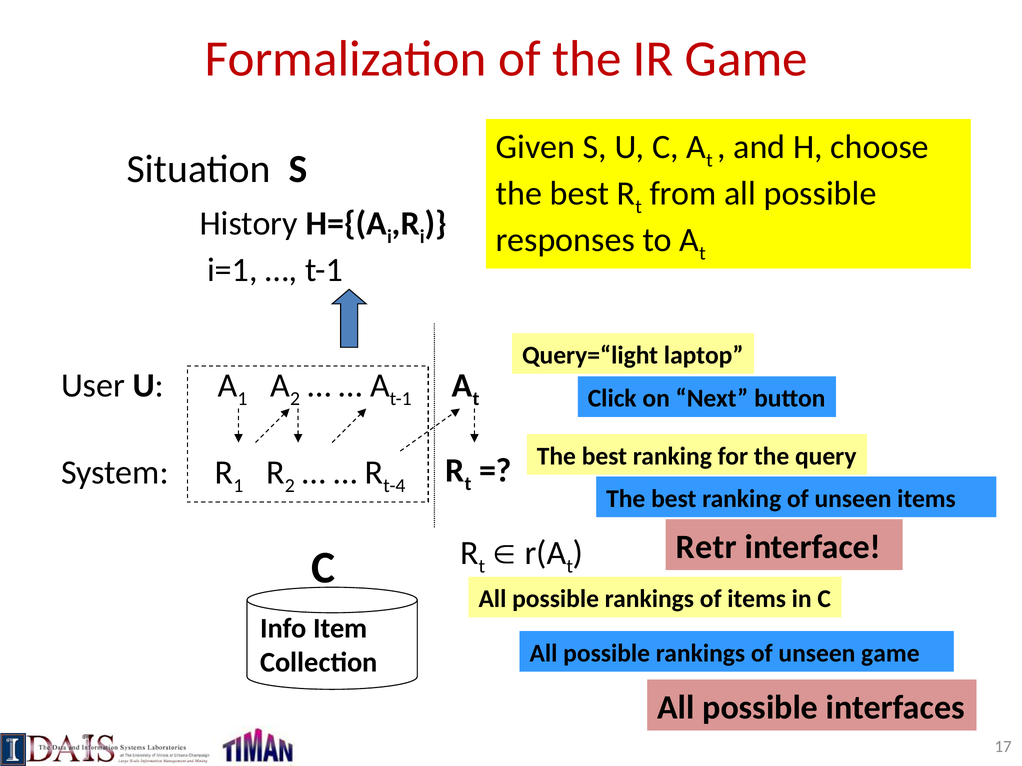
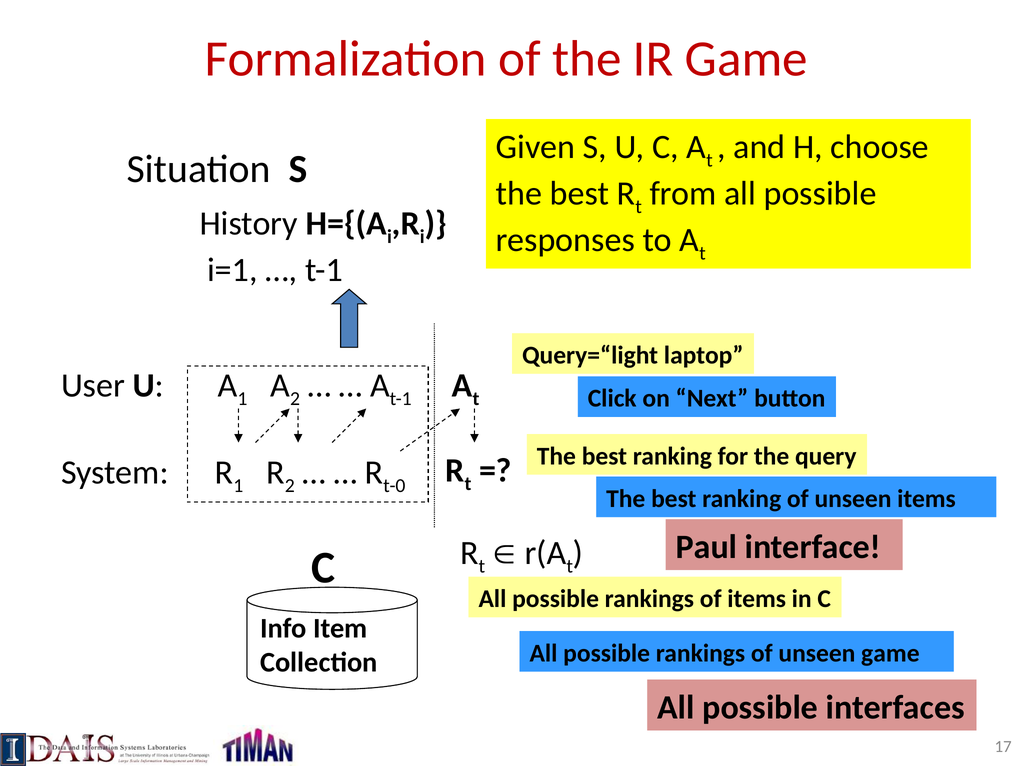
t-4: t-4 -> t-0 (394, 486)
Retr: Retr -> Paul (706, 547)
